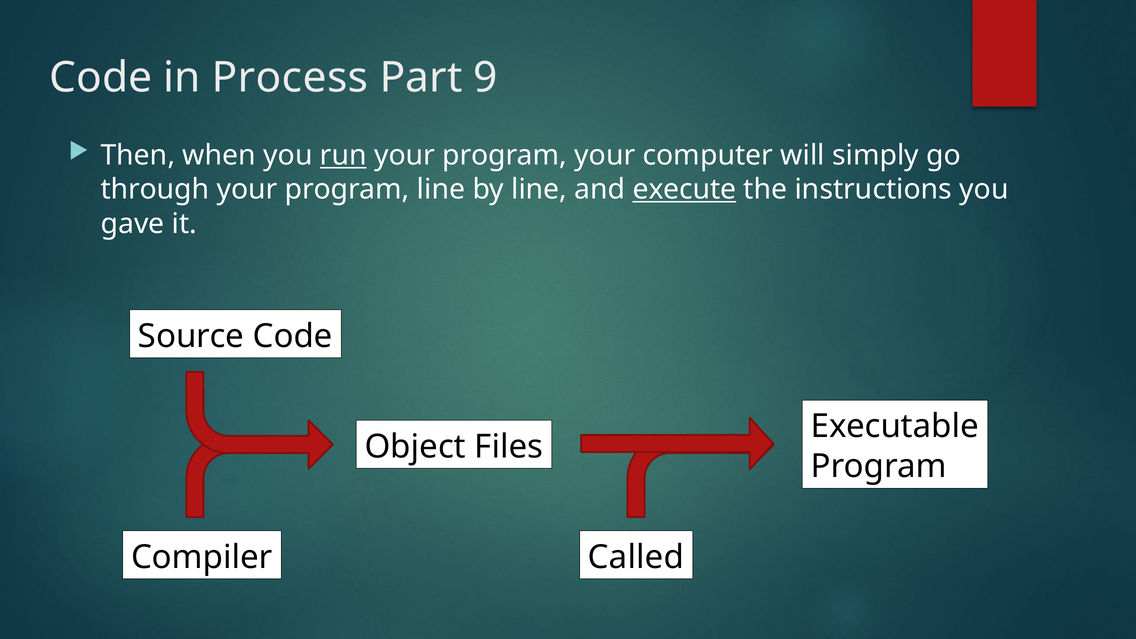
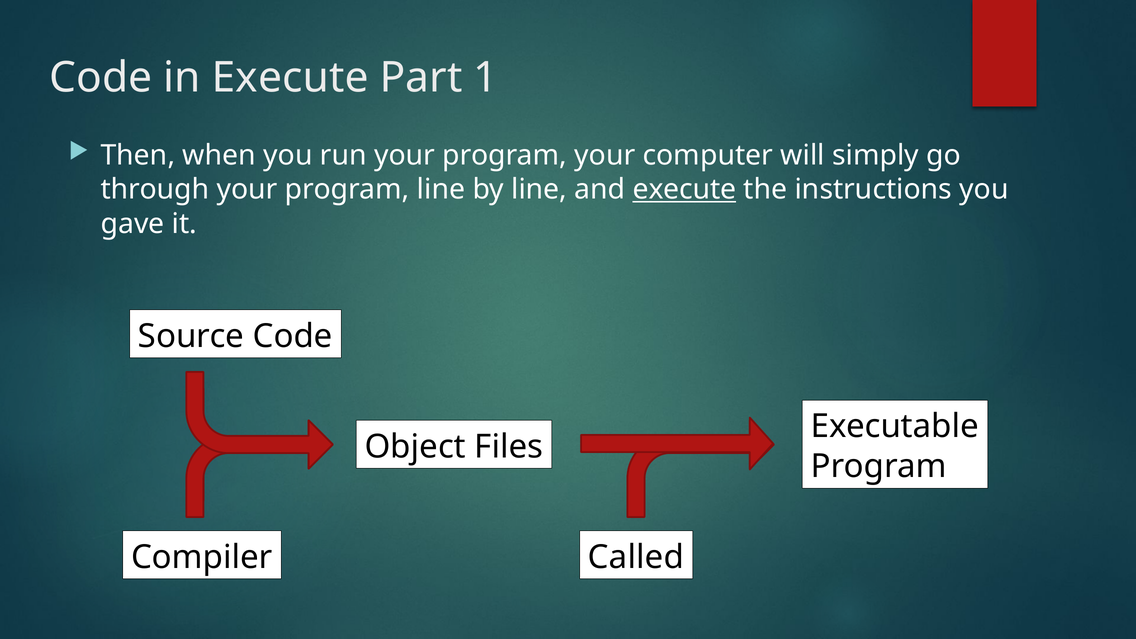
in Process: Process -> Execute (290, 78)
9: 9 -> 1 (486, 78)
run underline: present -> none (343, 155)
